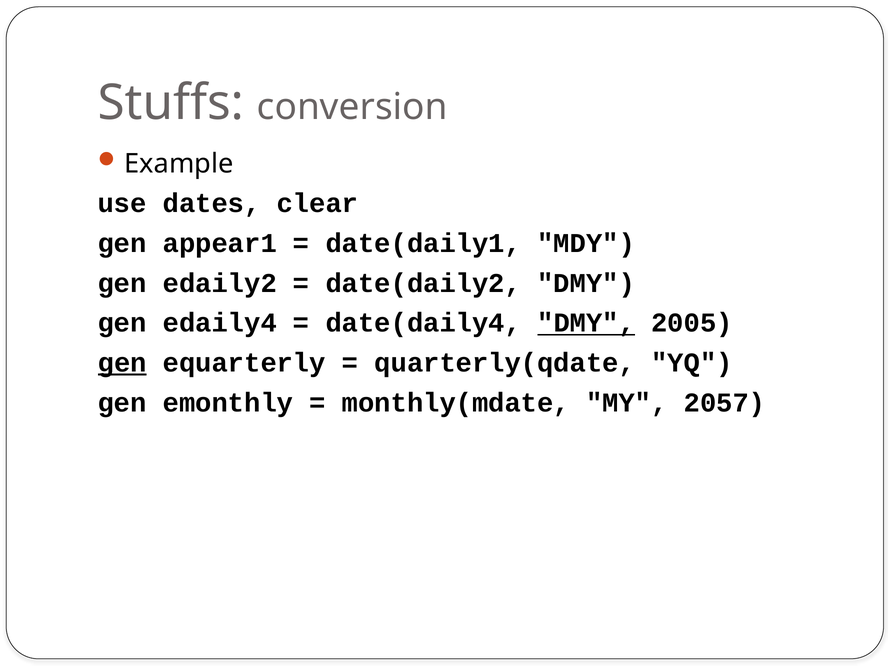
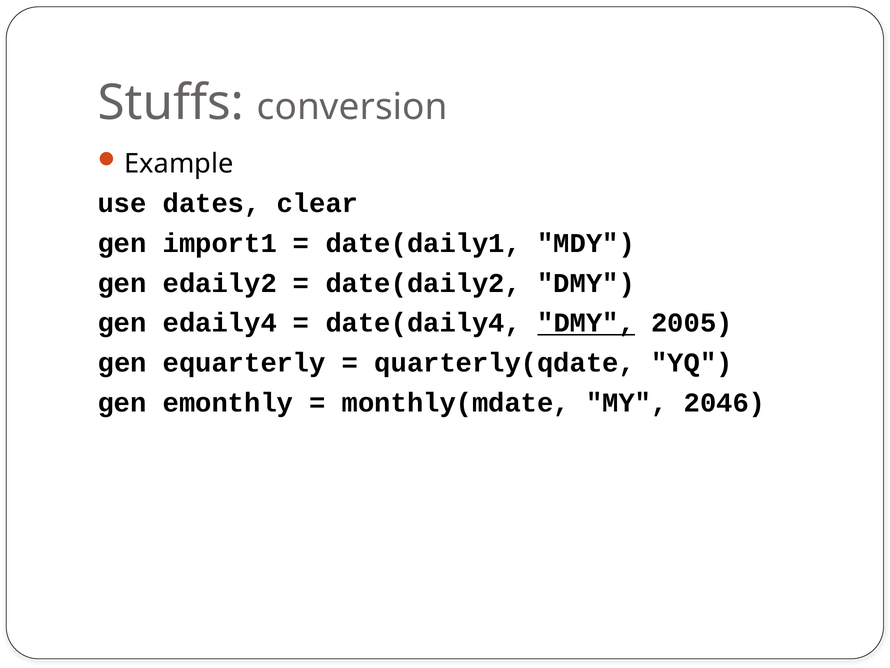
appear1: appear1 -> import1 (220, 243)
gen underline: present -> none (122, 363)
2057: 2057 -> 2046 (724, 402)
